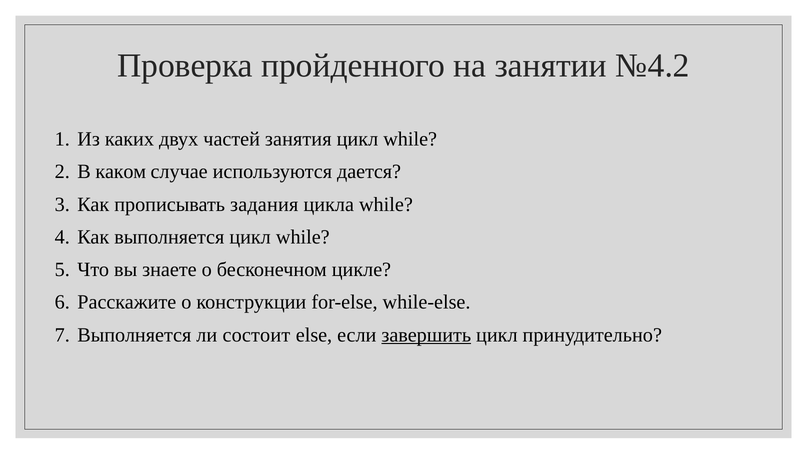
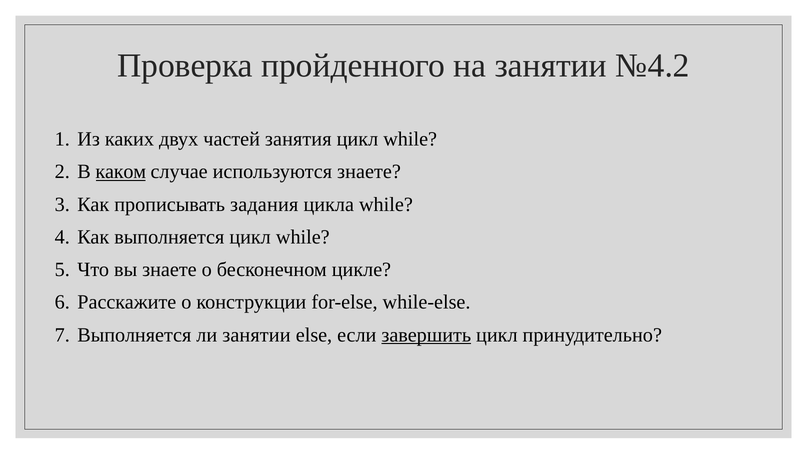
каком underline: none -> present (121, 172)
используются дается: дается -> знаете (369, 172)
ли состоит: состоит -> занятии (256, 335)
